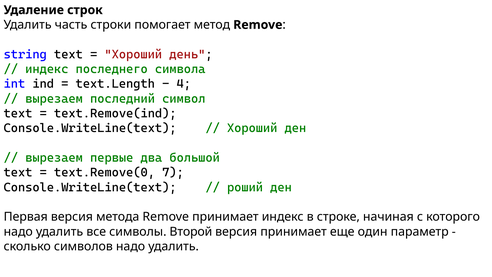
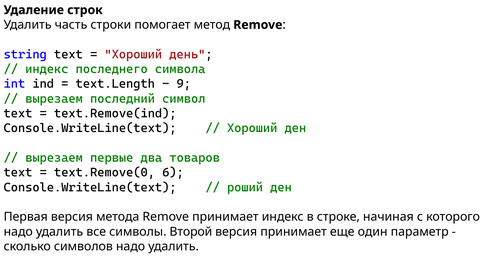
4: 4 -> 9 (184, 84)
большой: большой -> товаров (195, 158)
7: 7 -> 6 (173, 172)
